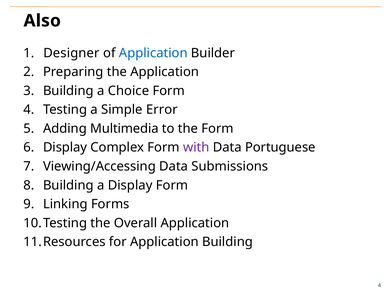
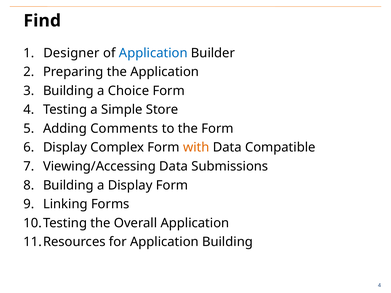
Also: Also -> Find (42, 21)
Error: Error -> Store (162, 110)
Multimedia: Multimedia -> Comments (124, 129)
with colour: purple -> orange (196, 148)
Portuguese: Portuguese -> Compatible (280, 148)
